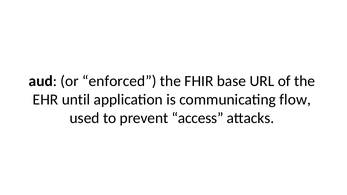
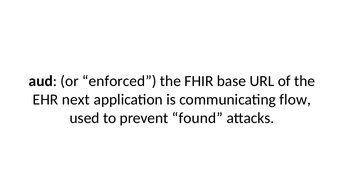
until: until -> next (76, 100)
access: access -> found (197, 118)
